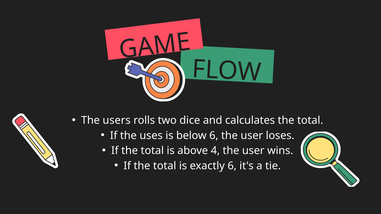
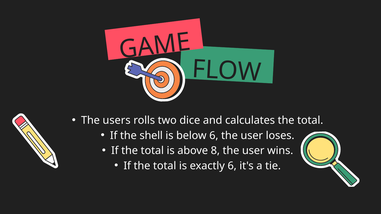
uses: uses -> shell (151, 136)
4: 4 -> 8 (215, 151)
